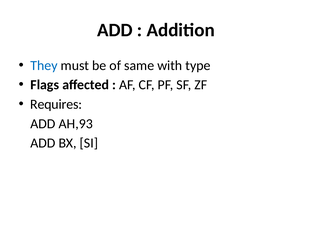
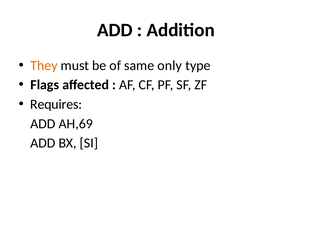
They colour: blue -> orange (44, 65)
with: with -> only (170, 65)
AH,93: AH,93 -> AH,69 (76, 124)
